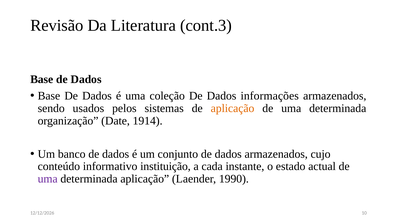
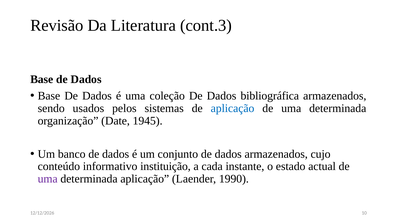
informações: informações -> bibliográfica (270, 96)
aplicação colour: orange -> blue (233, 108)
1914: 1914 -> 1945 (148, 121)
